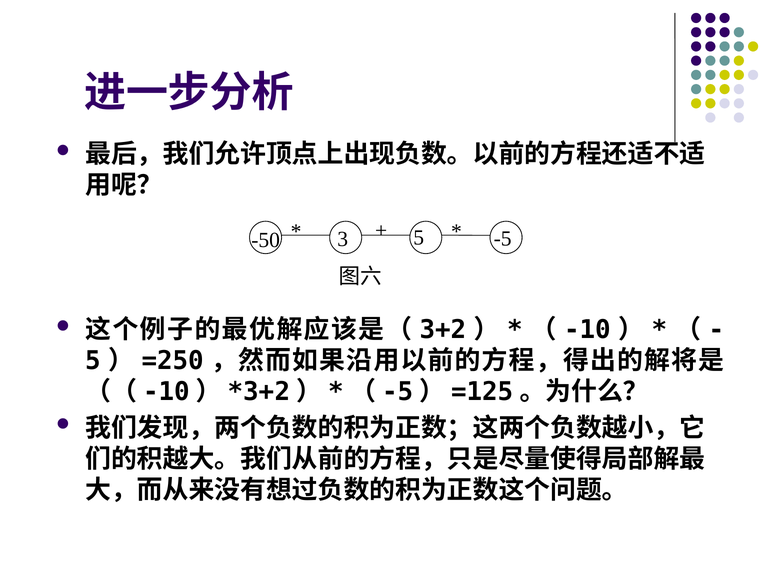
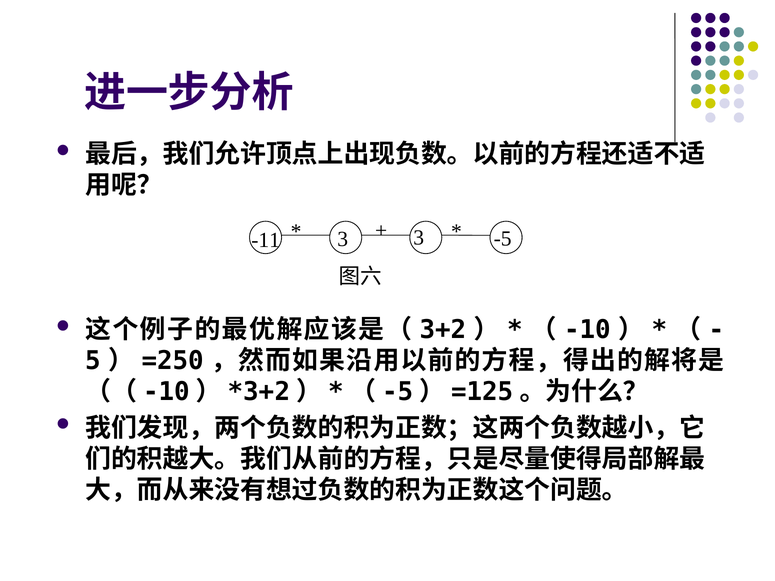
-50: -50 -> -11 (266, 240)
3 5: 5 -> 3 (419, 238)
